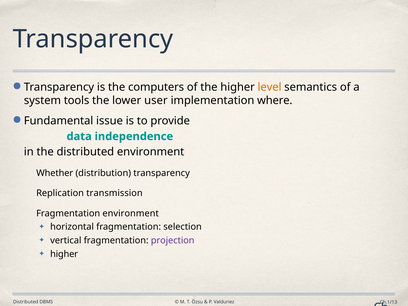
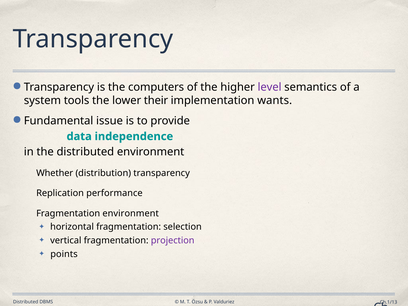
level colour: orange -> purple (270, 87)
user: user -> their (156, 101)
where: where -> wants (275, 101)
transmission: transmission -> performance (114, 193)
higher: higher -> points (64, 254)
